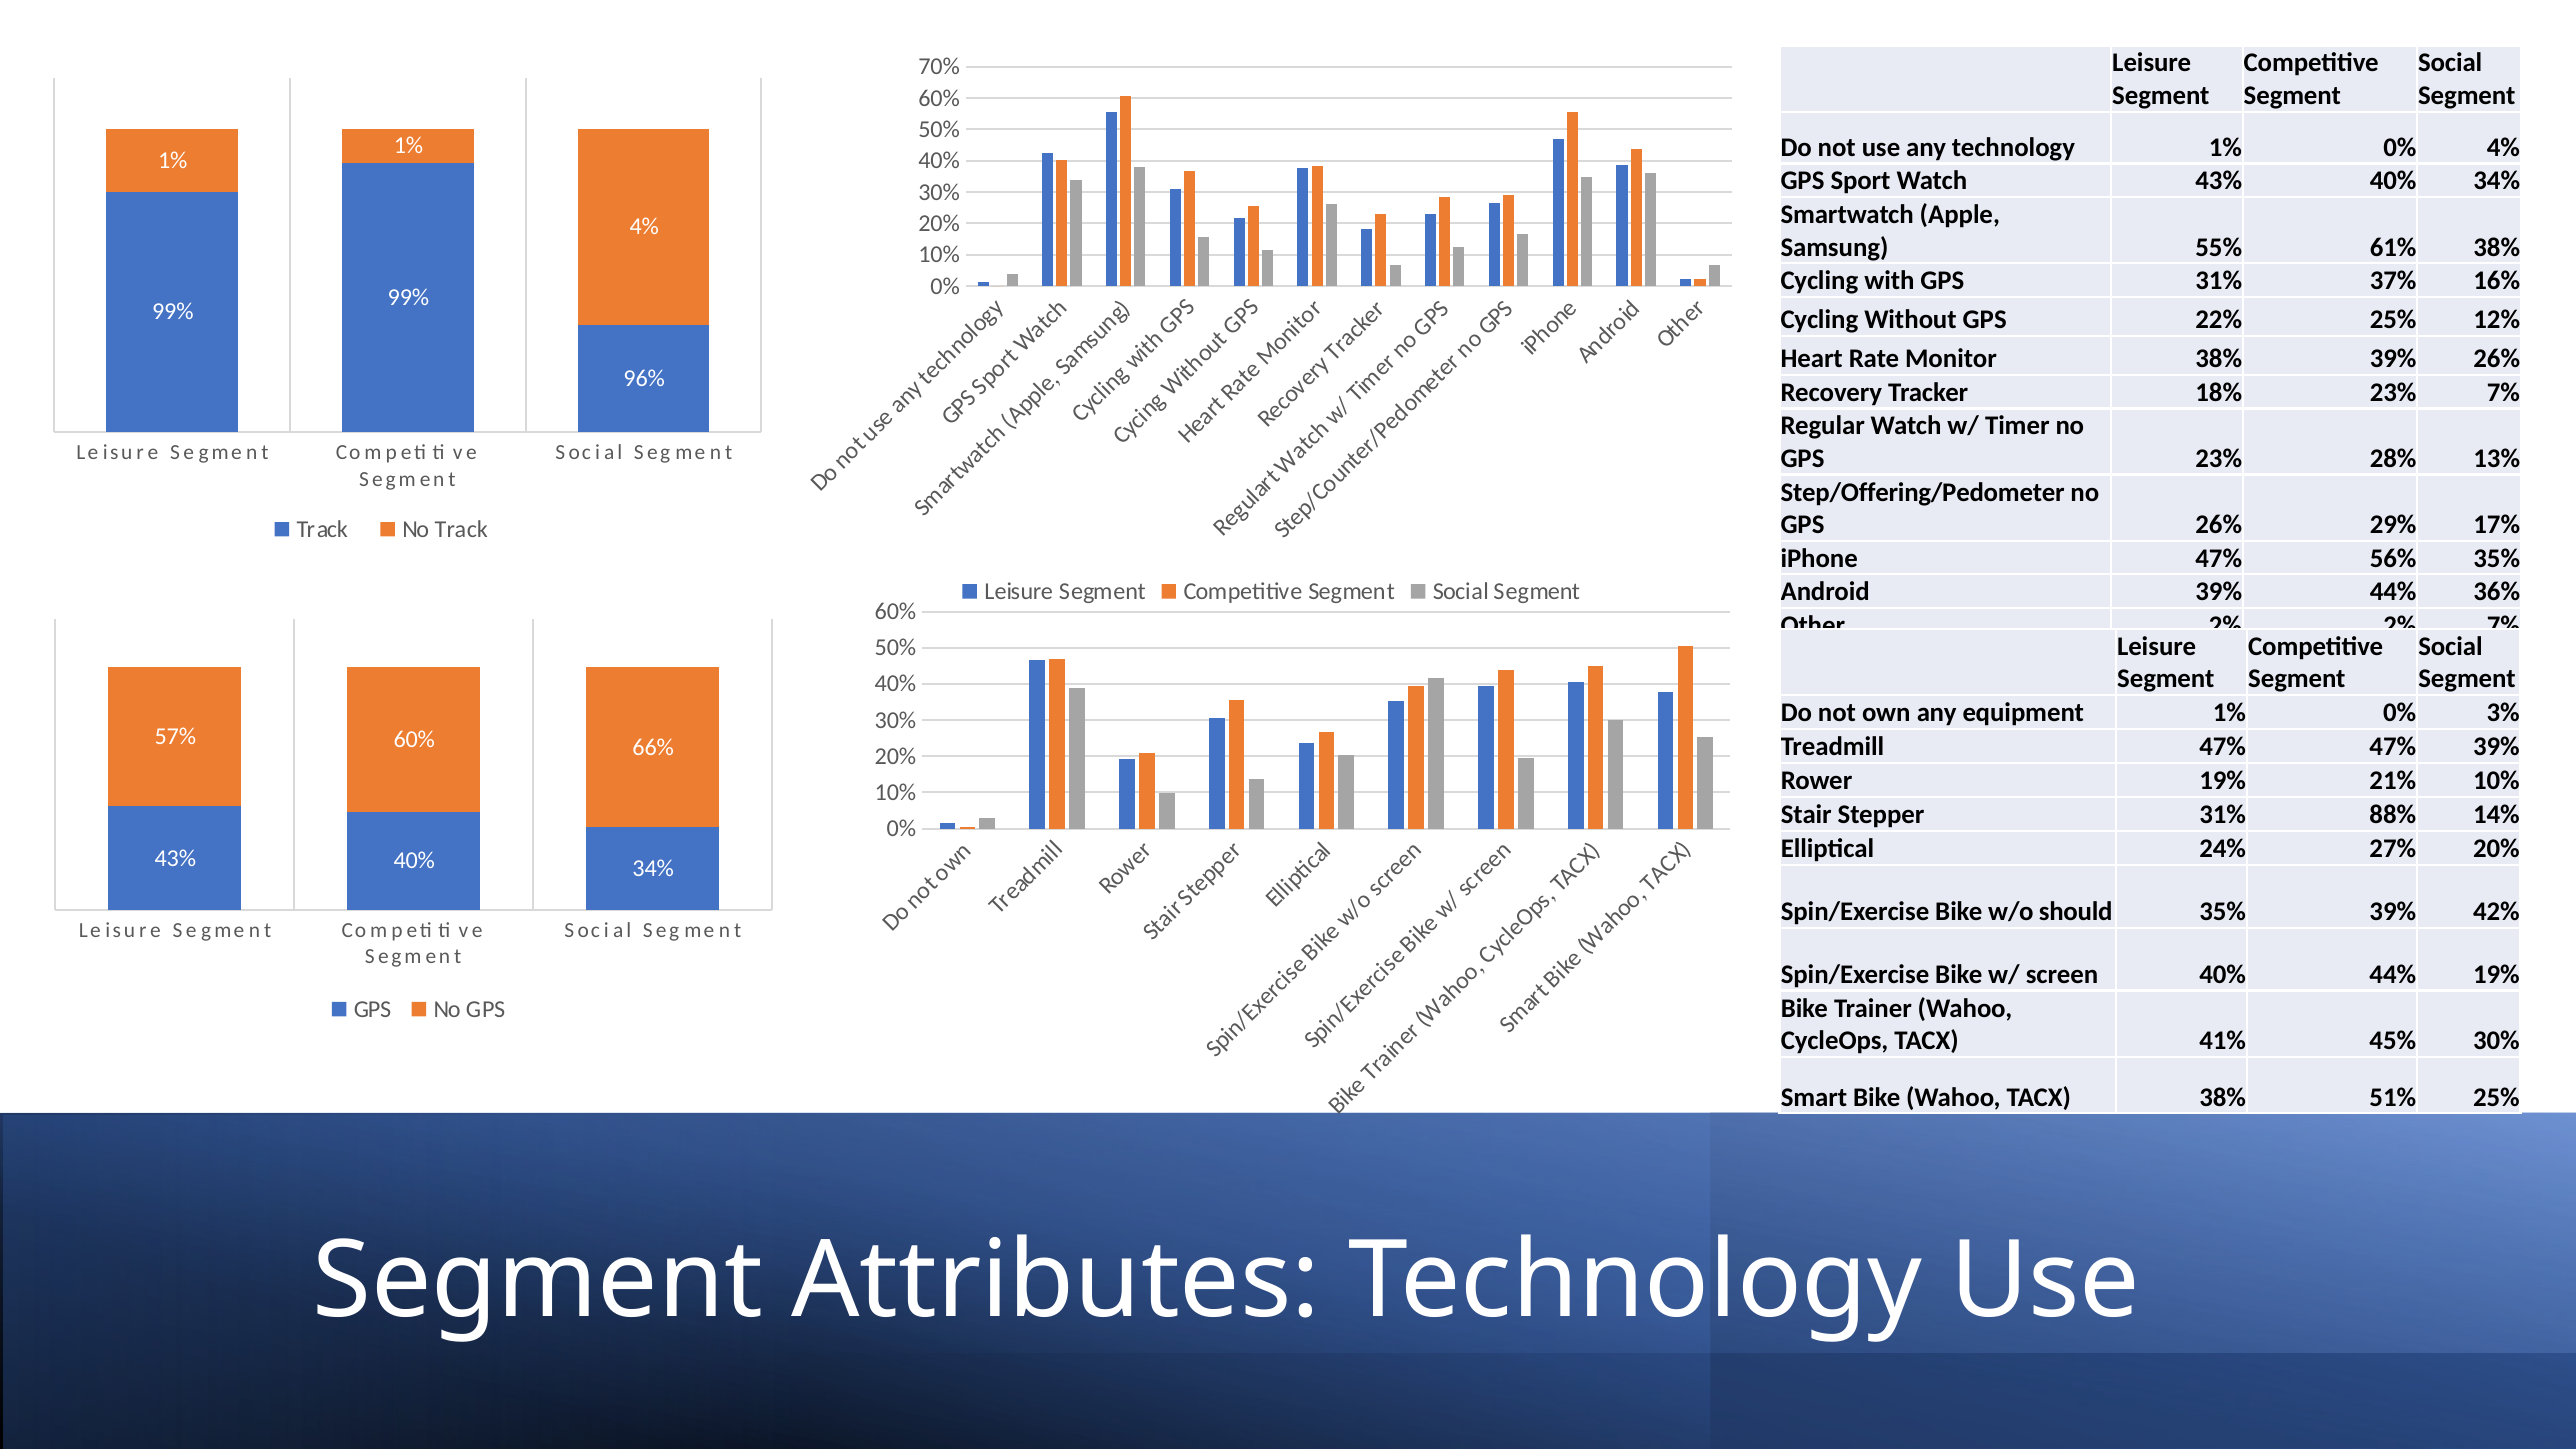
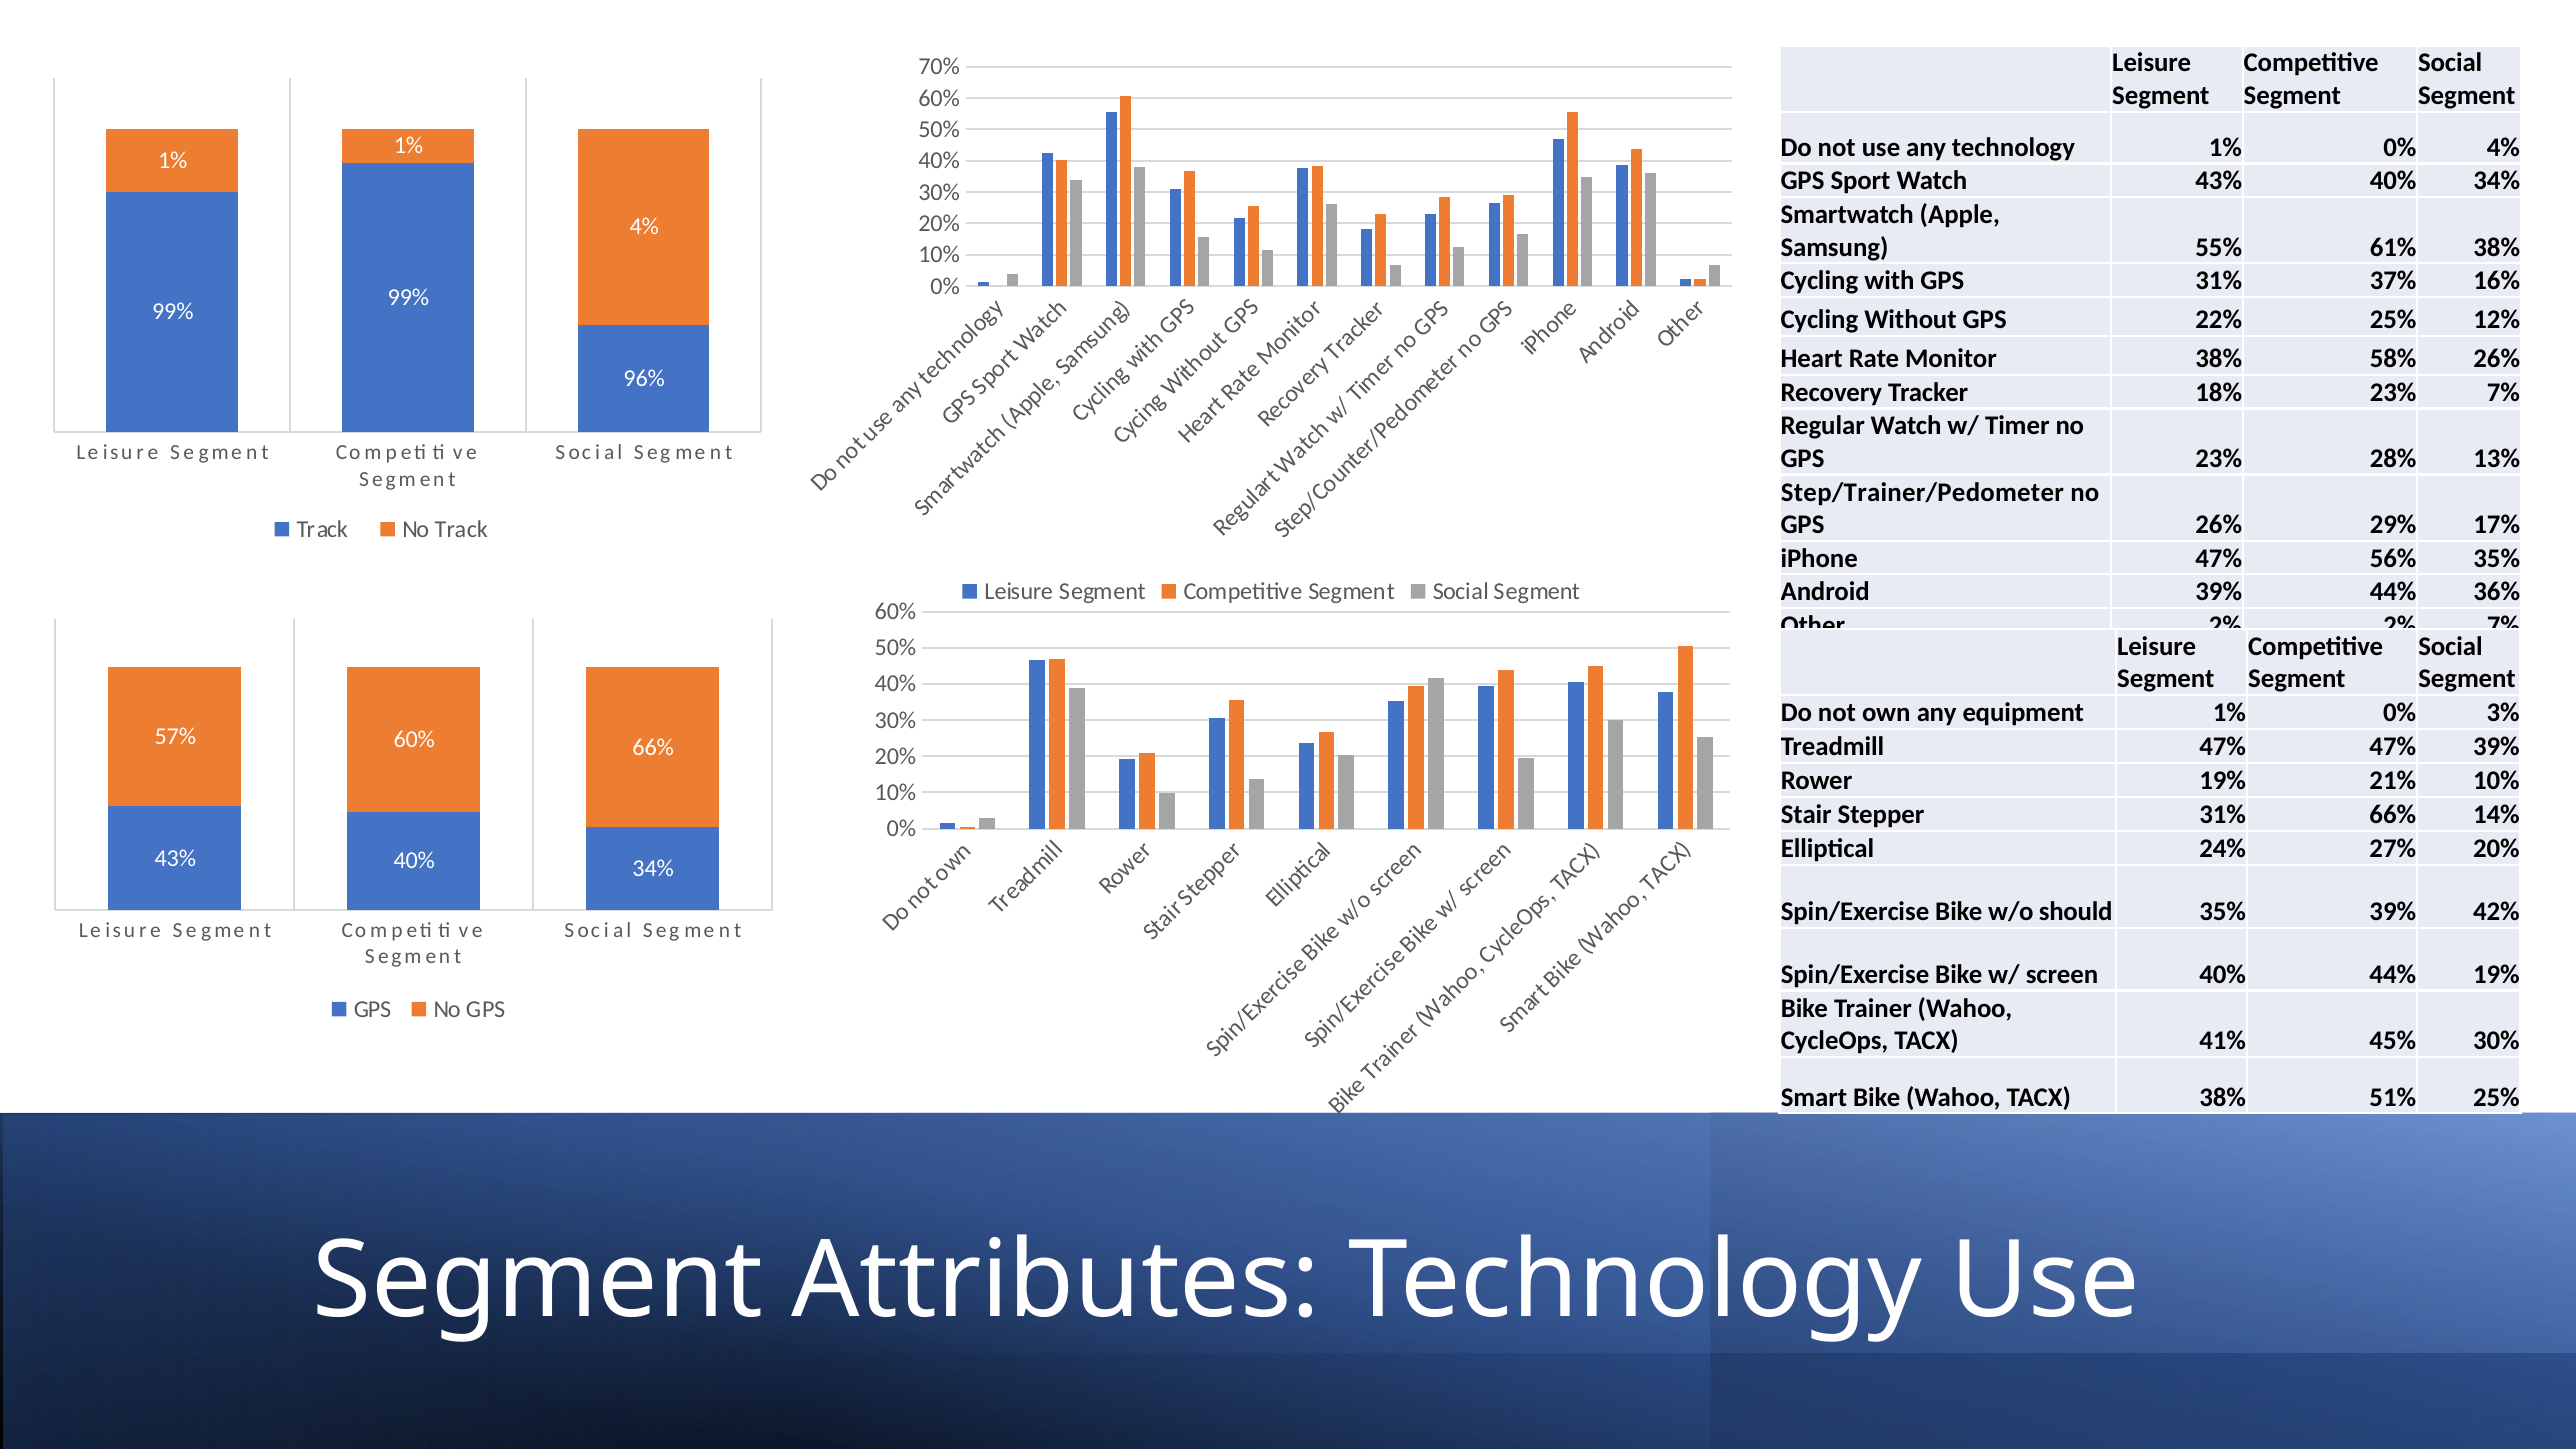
38% 39%: 39% -> 58% (2393, 359)
Step/Offering/Pedometer: Step/Offering/Pedometer -> Step/Trainer/Pedometer (1922, 492)
31% 88%: 88% -> 66% (2393, 815)
